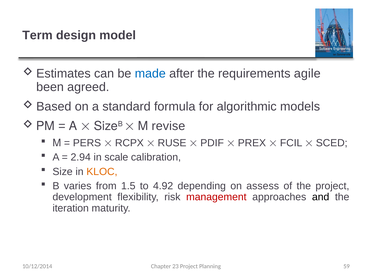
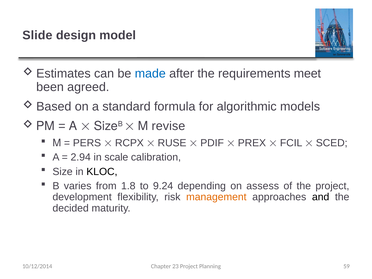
Term: Term -> Slide (37, 35)
agile: agile -> meet (307, 74)
KLOC colour: orange -> black (102, 172)
1.5: 1.5 -> 1.8 (128, 186)
4.92: 4.92 -> 9.24 (163, 186)
management colour: red -> orange (216, 197)
iteration: iteration -> decided (71, 208)
